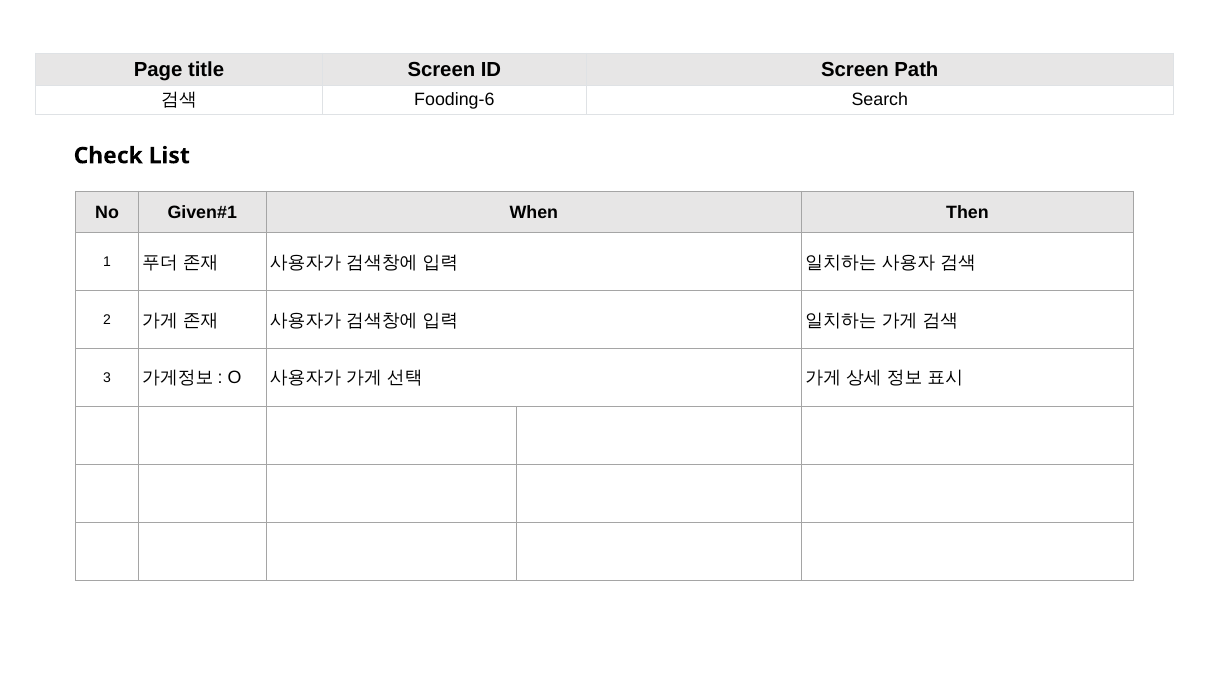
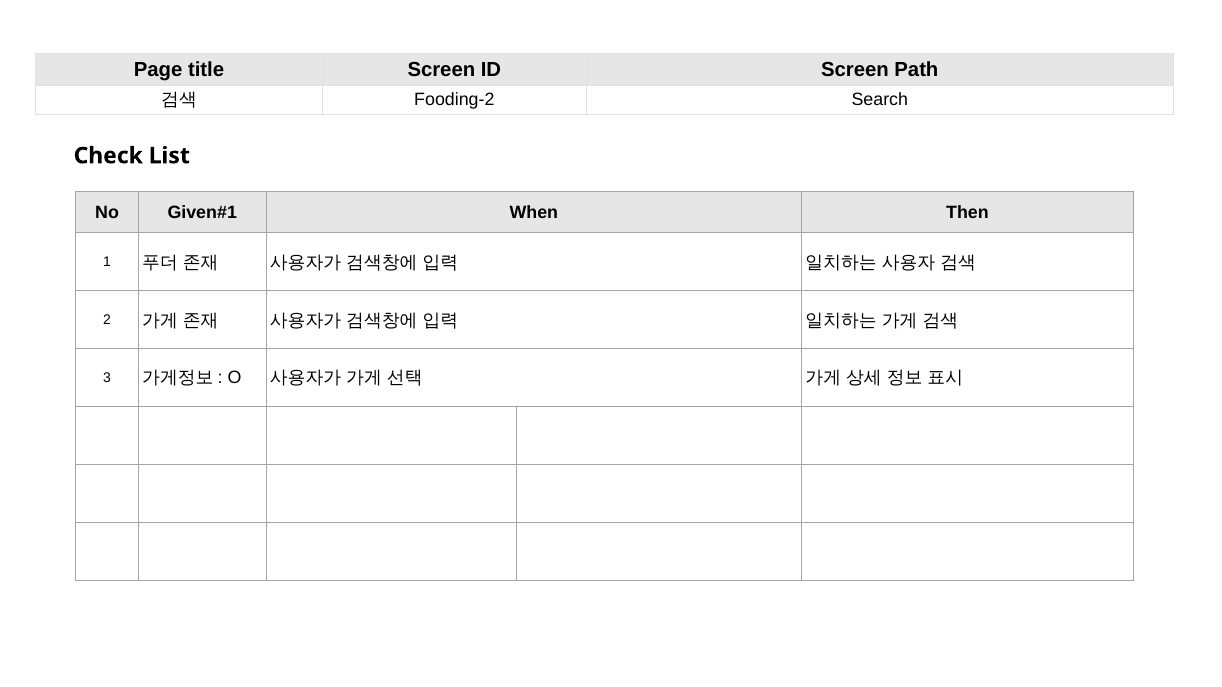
Fooding-6: Fooding-6 -> Fooding-2 (454, 100)
